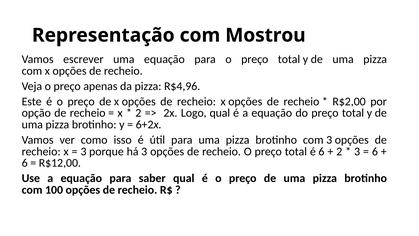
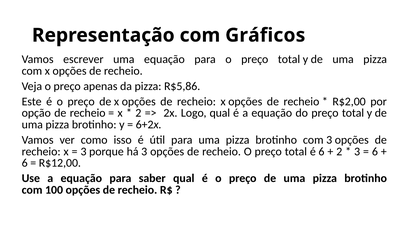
Mostrou: Mostrou -> Gráficos (265, 35)
R$4,96: R$4,96 -> R$5,86 (182, 86)
